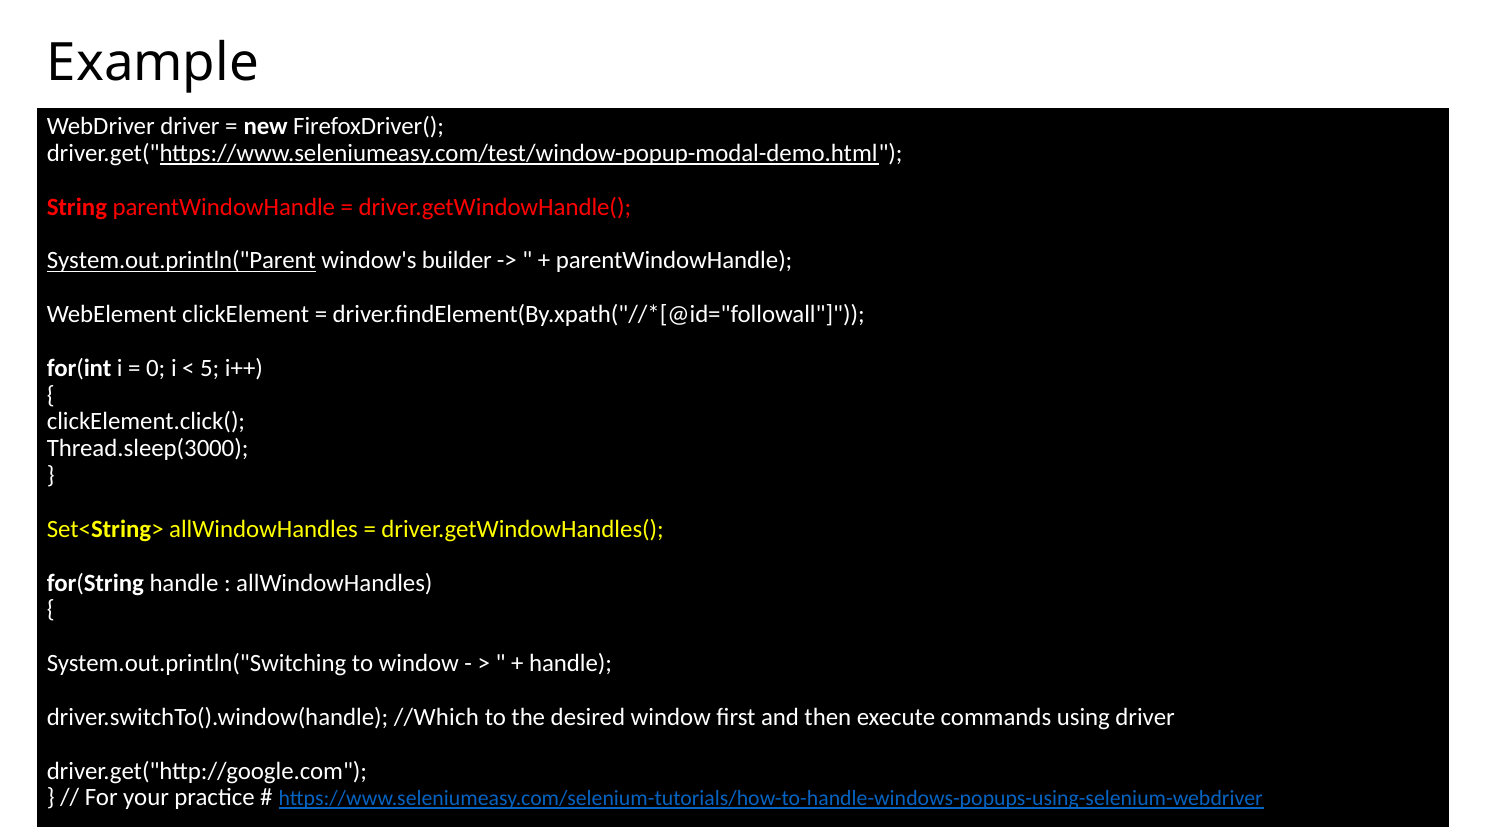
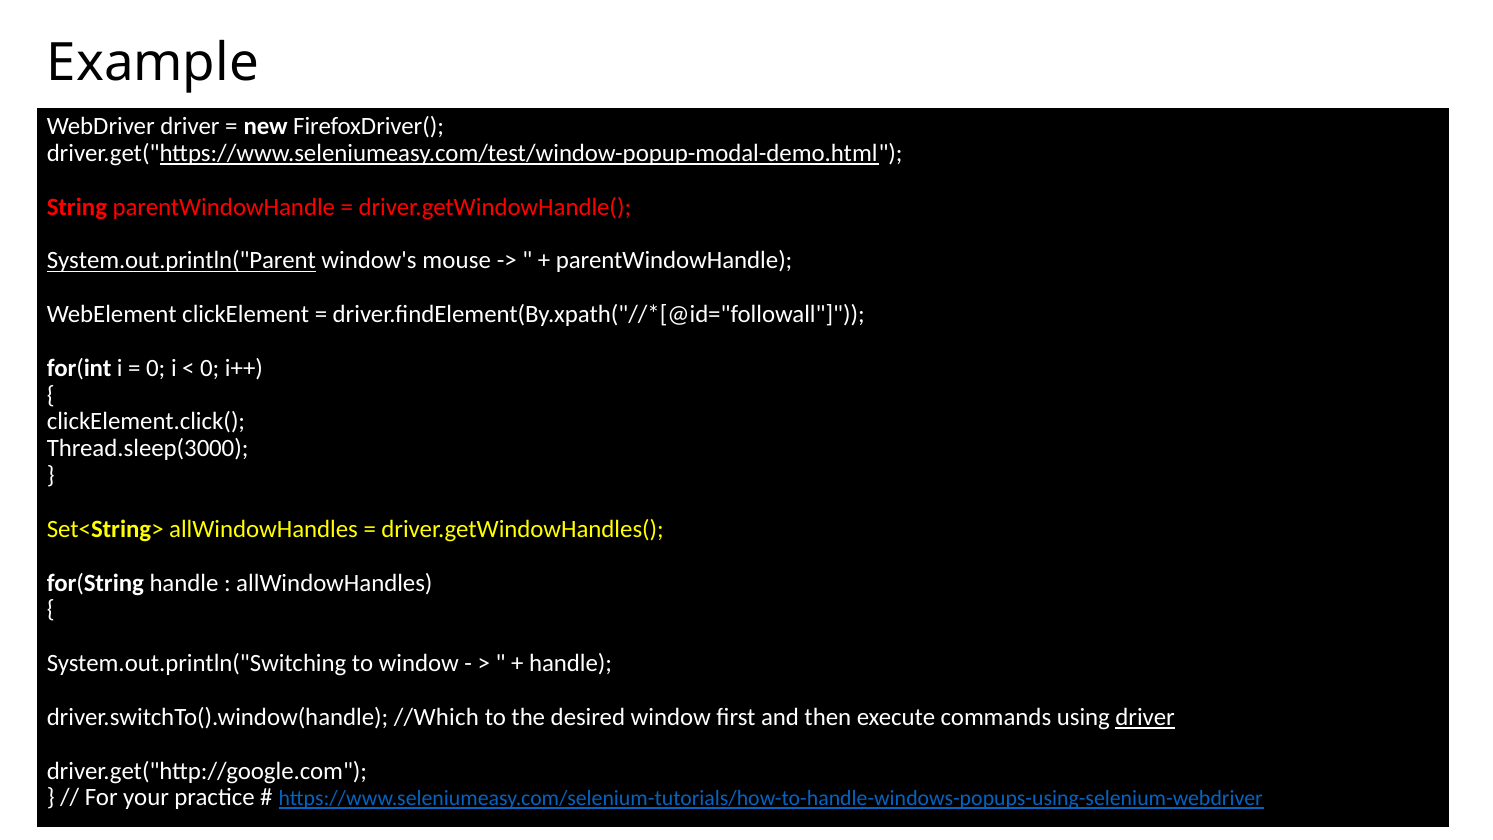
builder: builder -> mouse (457, 261)
5: 5 -> 0 (210, 368)
driver underline: none -> present (1145, 717)
